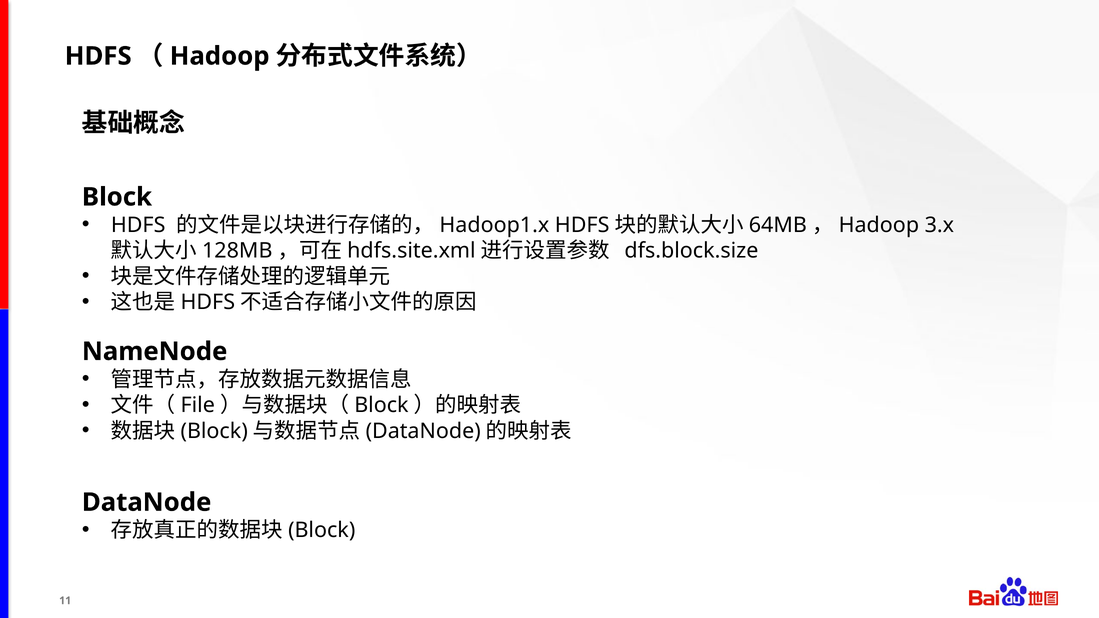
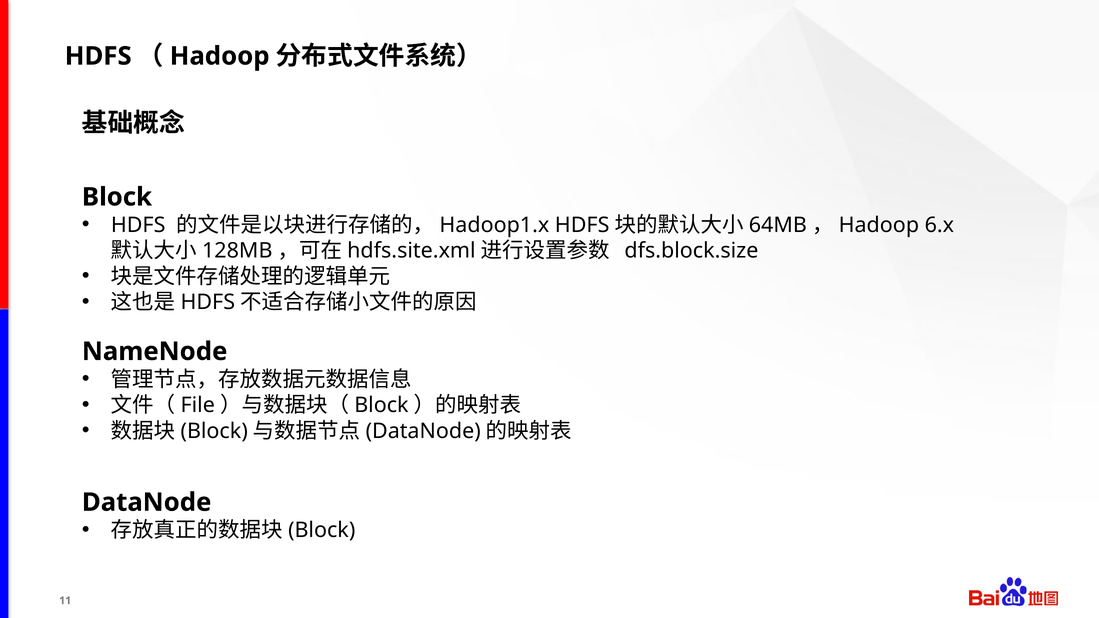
3.x: 3.x -> 6.x (939, 225)
